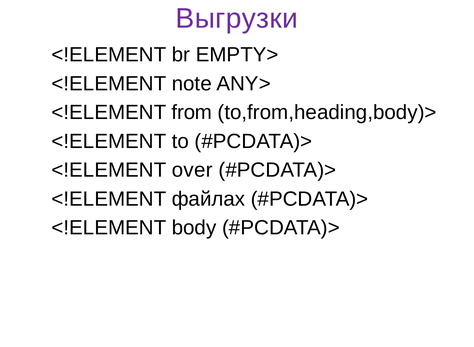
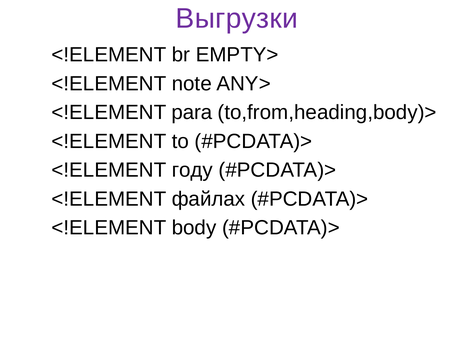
from: from -> para (192, 113)
over: over -> году (192, 170)
